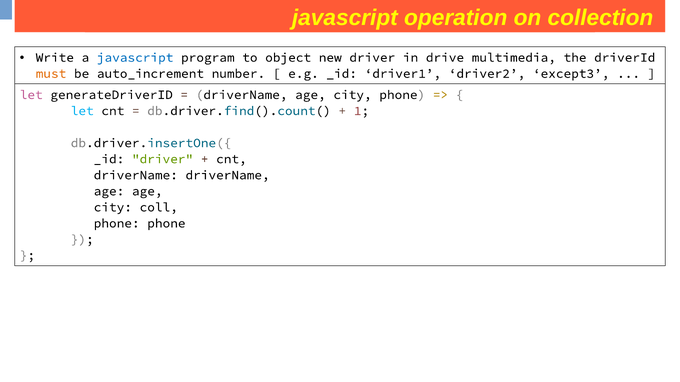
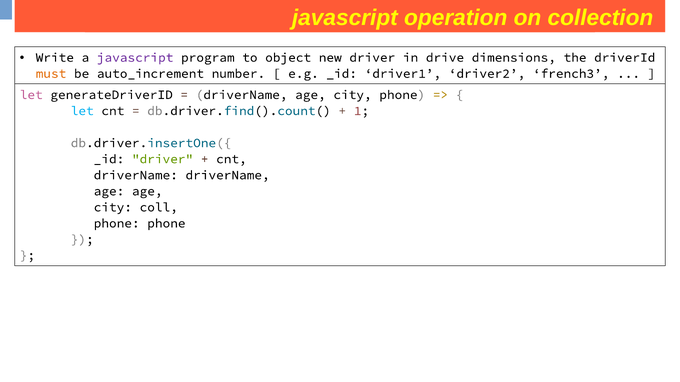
javascript colour: blue -> purple (135, 58)
multimedia: multimedia -> dimensions (514, 58)
except3: except3 -> french3 (571, 74)
